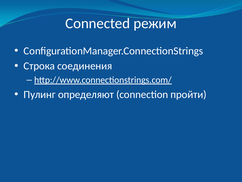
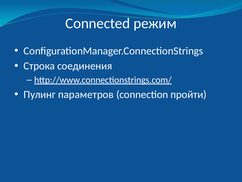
определяют: определяют -> параметров (86, 94)
